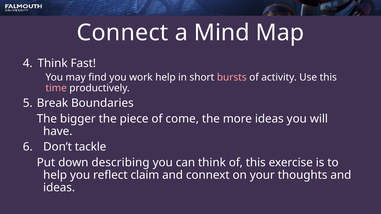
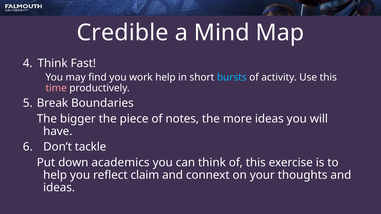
Connect: Connect -> Credible (123, 33)
bursts colour: pink -> light blue (232, 77)
come: come -> notes (182, 119)
describing: describing -> academics (121, 163)
